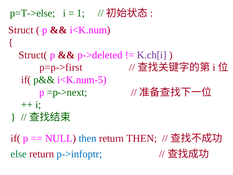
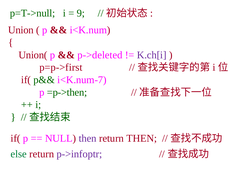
p=T->else: p=T->else -> p=T->null (33, 13)
1: 1 -> 9 (81, 13)
Struct: Struct -> Union (21, 30)
Struct(: Struct( -> Union( (33, 55)
i<K.num-5: i<K.num-5 -> i<K.num-7 (82, 80)
=p->next: =p->next -> =p->then (67, 92)
then colour: blue -> purple (88, 138)
p->infoptr colour: blue -> purple (79, 154)
